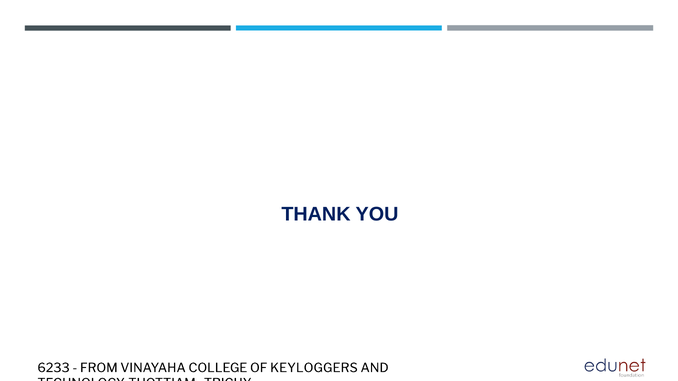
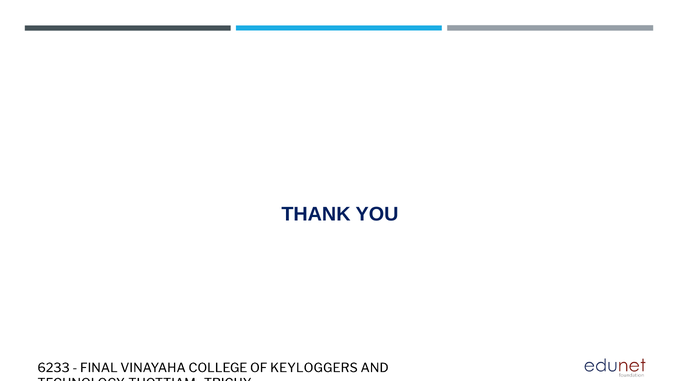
FROM: FROM -> FINAL (99, 368)
